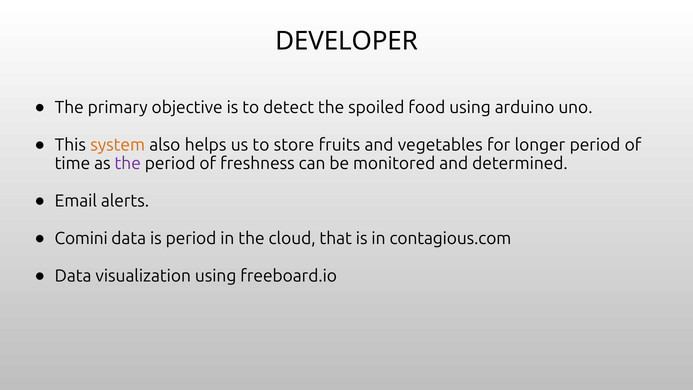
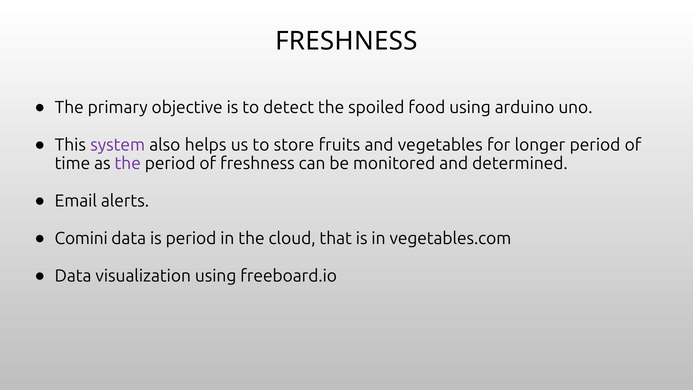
DEVELOPER: DEVELOPER -> FRESHNESS (346, 41)
system colour: orange -> purple (118, 145)
contagious.com: contagious.com -> vegetables.com (450, 238)
